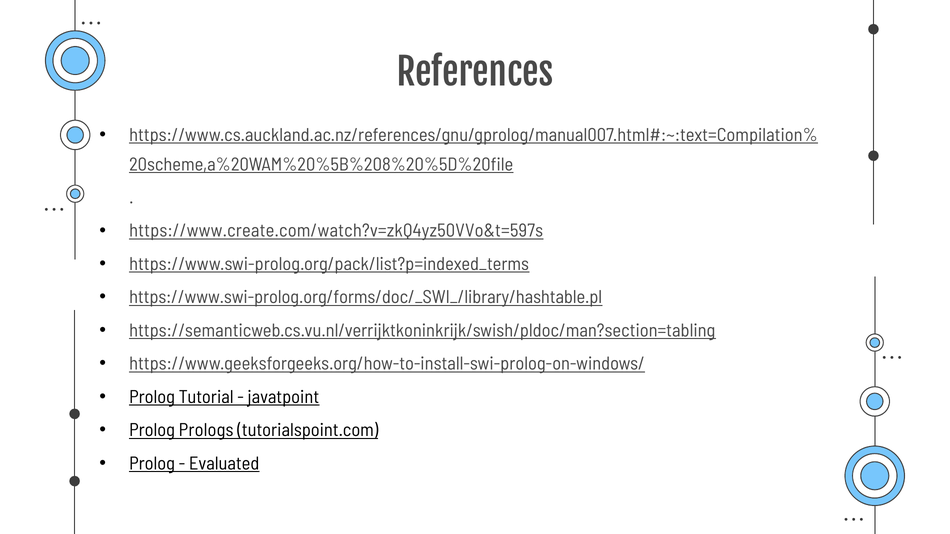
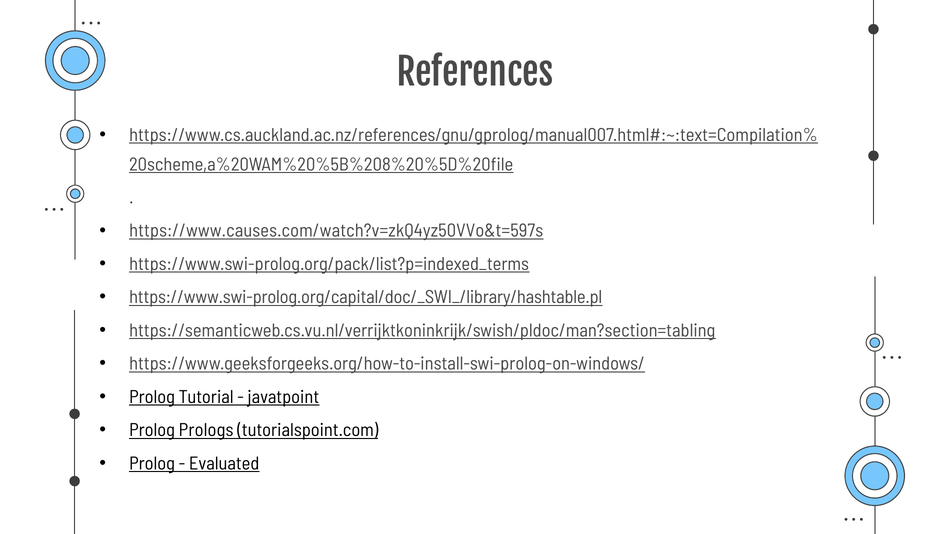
https://www.create.com/watch?v=zkQ4yz50VVo&t=597s: https://www.create.com/watch?v=zkQ4yz50VVo&t=597s -> https://www.causes.com/watch?v=zkQ4yz50VVo&t=597s (336, 231)
https://www.swi-prolog.org/forms/doc/_SWI_/library/hashtable.pl: https://www.swi-prolog.org/forms/doc/_SWI_/library/hashtable.pl -> https://www.swi-prolog.org/capital/doc/_SWI_/library/hashtable.pl (366, 298)
